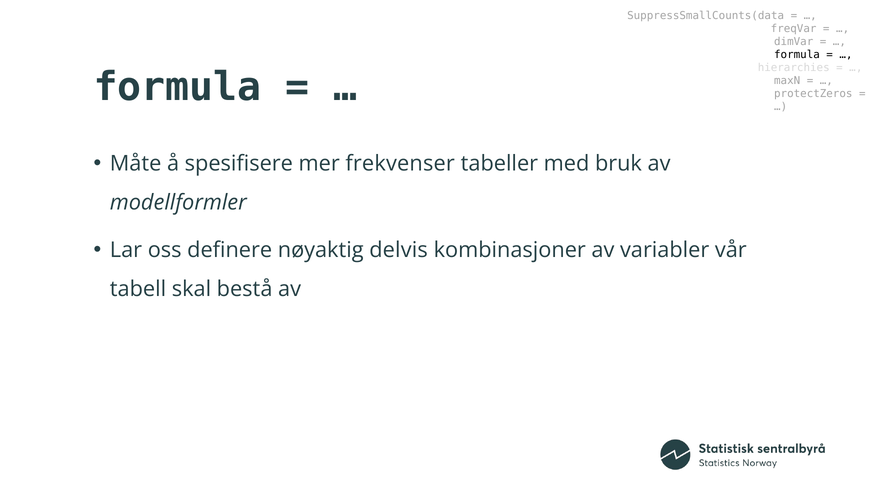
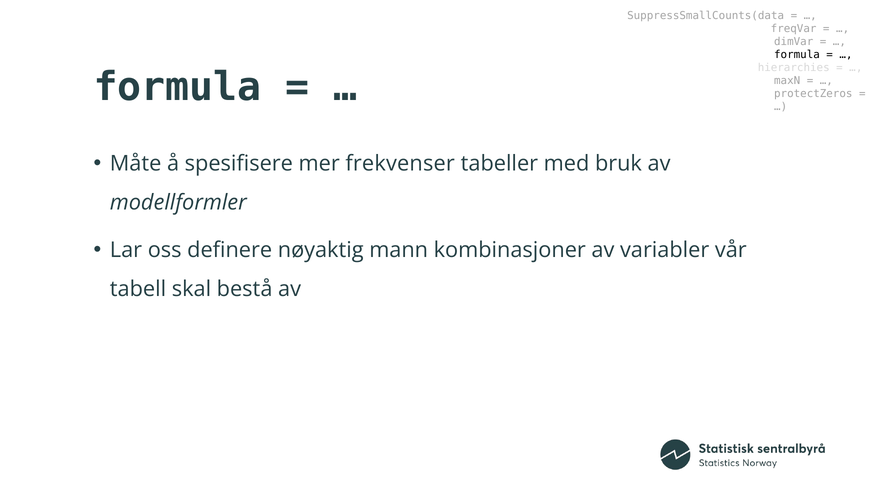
delvis: delvis -> mann (399, 250)
